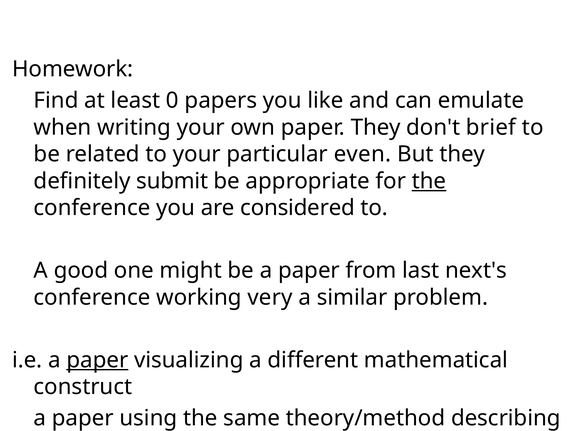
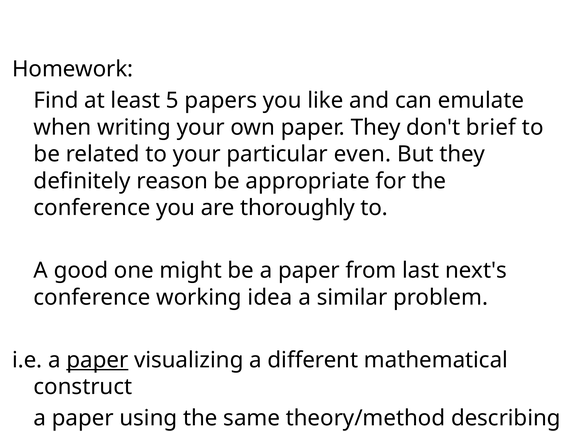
0: 0 -> 5 (172, 101)
submit: submit -> reason (172, 181)
the underline: present -> none (429, 181)
considered: considered -> thoroughly (298, 208)
very: very -> idea (270, 298)
